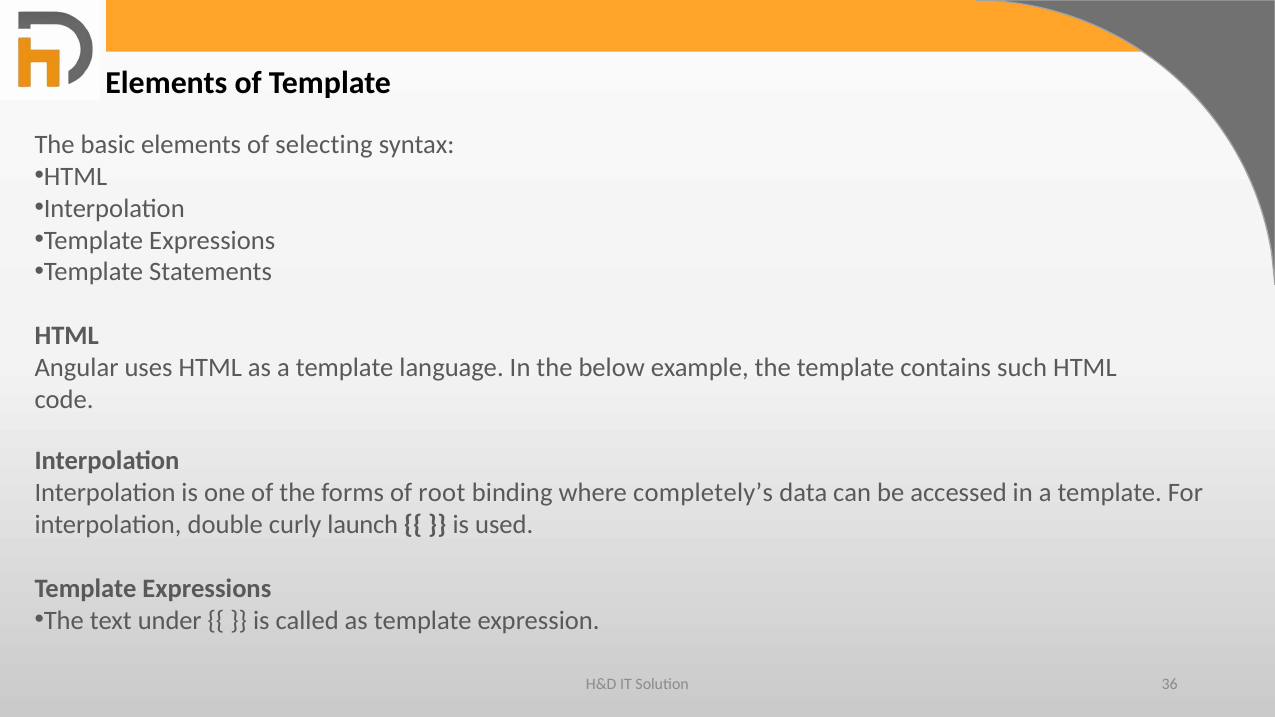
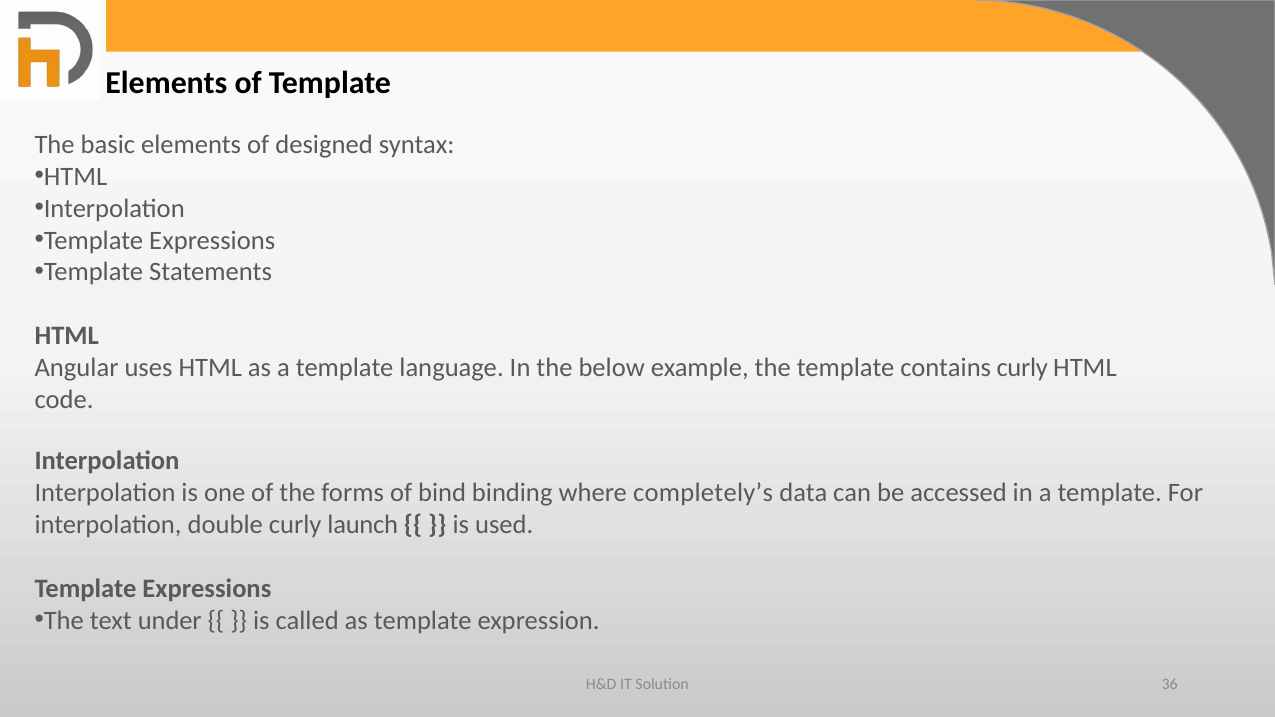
selecting: selecting -> designed (324, 145)
contains such: such -> curly (1022, 368)
root: root -> bind (442, 493)
